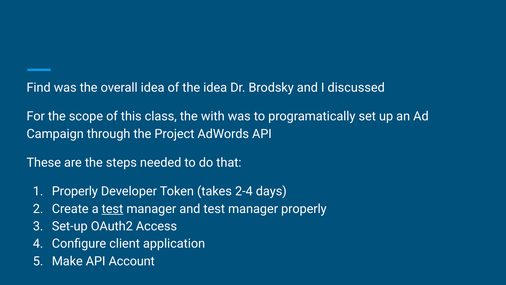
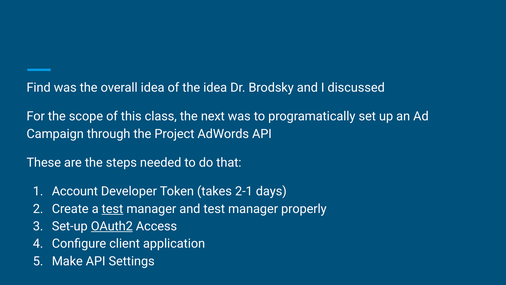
with: with -> next (213, 116)
Properly: Properly -> Account (75, 191)
2-4: 2-4 -> 2-1 (244, 191)
OAuth2 underline: none -> present (112, 226)
Account: Account -> Settings (132, 261)
